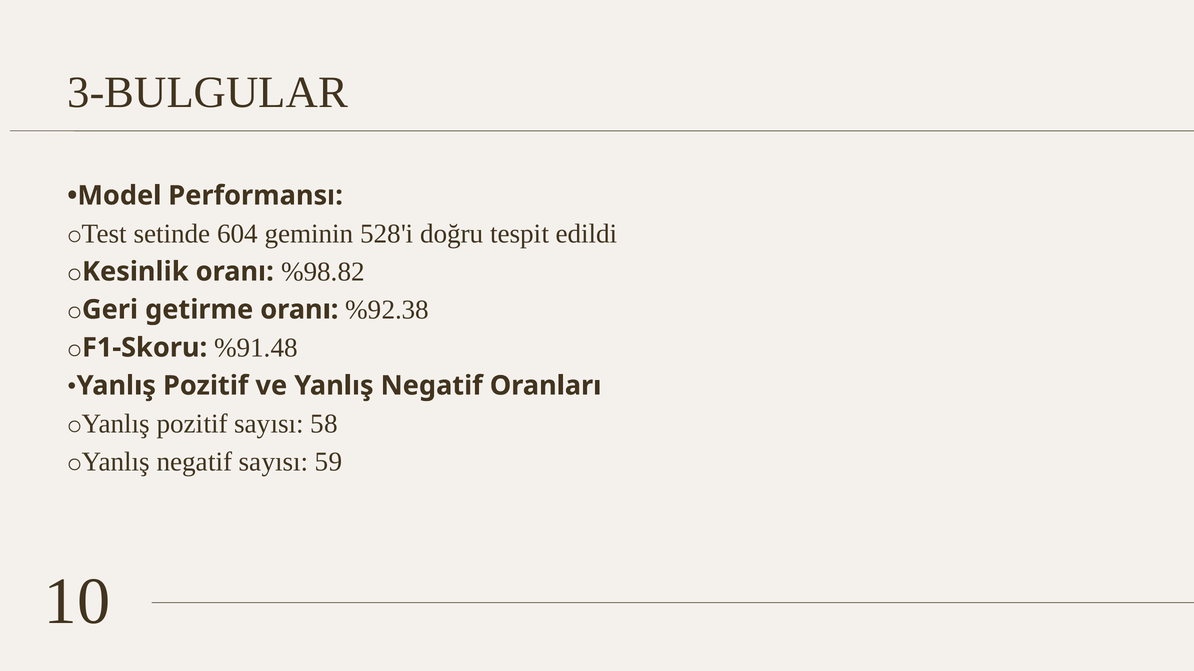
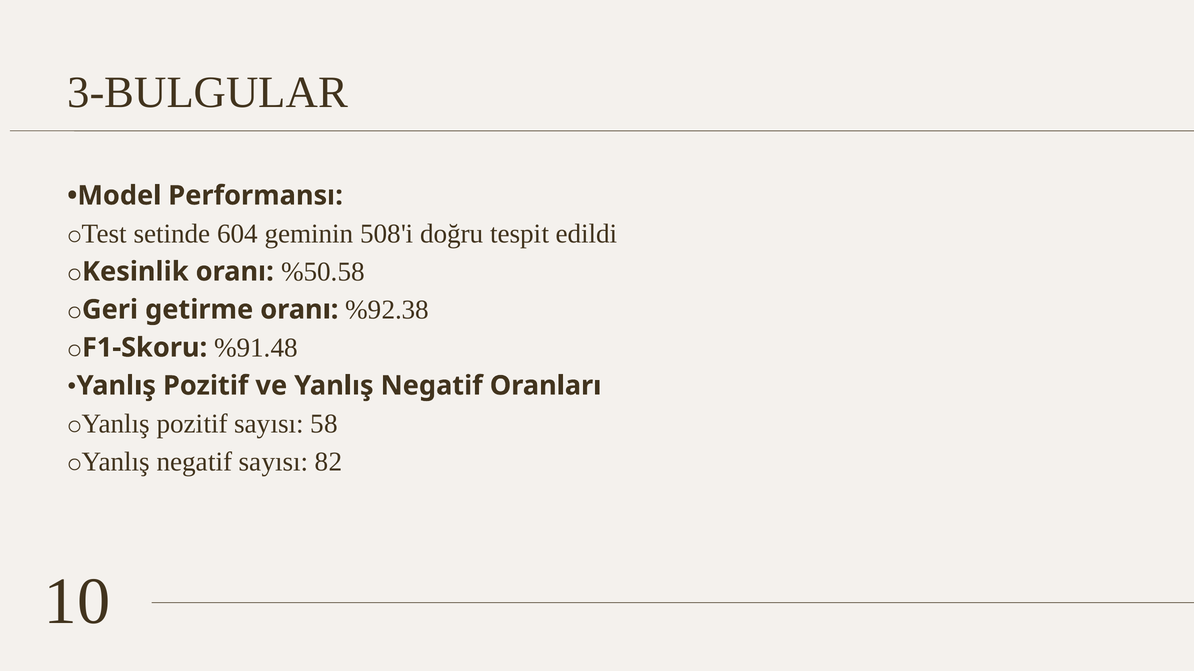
528'i: 528'i -> 508'i (387, 234)
%98.82: %98.82 -> %50.58 (323, 272)
59: 59 -> 82 (329, 462)
